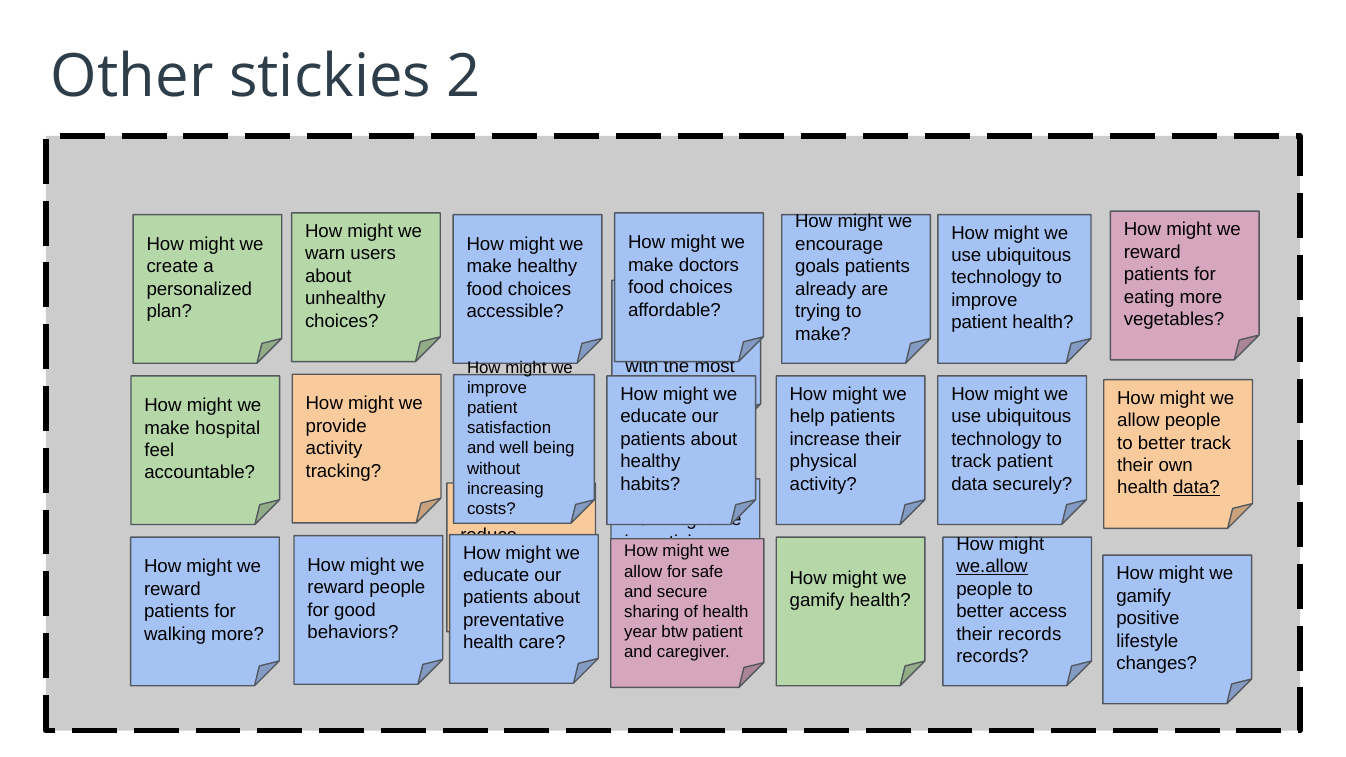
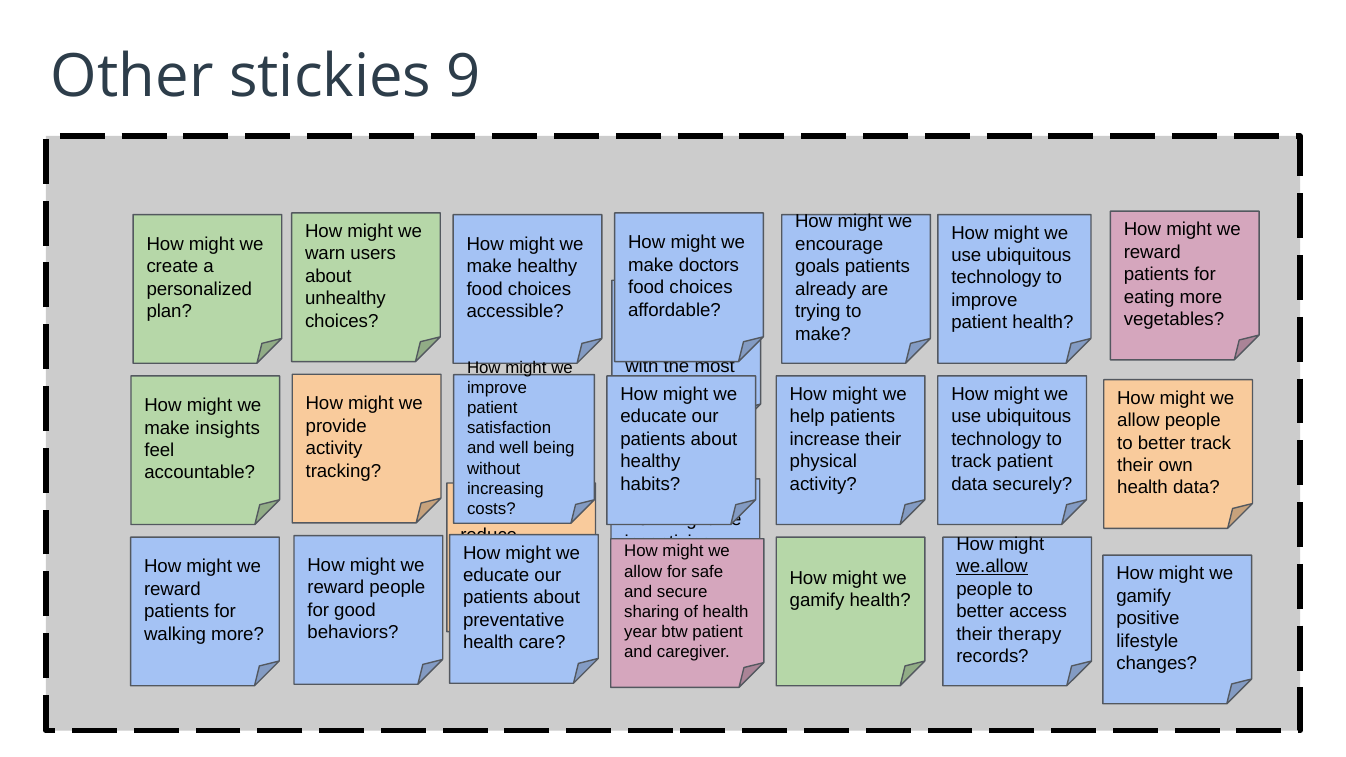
2: 2 -> 9 (464, 77)
hospital: hospital -> insights (228, 428)
data underline: present -> none (1196, 488)
their records: records -> therapy (1030, 634)
